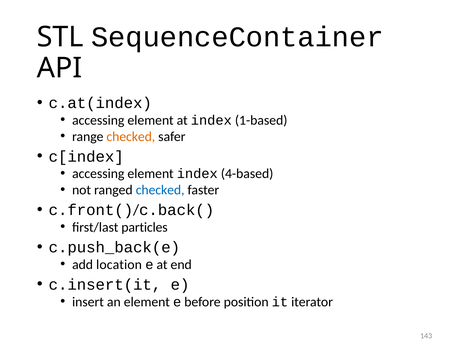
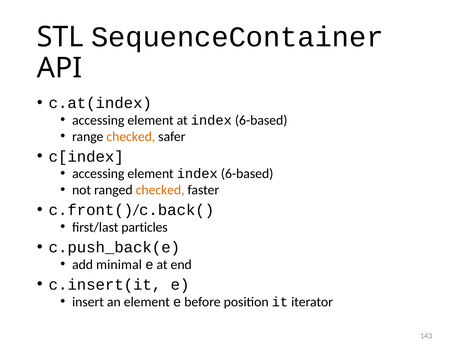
at index 1-based: 1-based -> 6-based (261, 120)
element index 4-based: 4-based -> 6-based (247, 174)
checked colour: blue -> orange (160, 190)
location: location -> minimal (119, 264)
